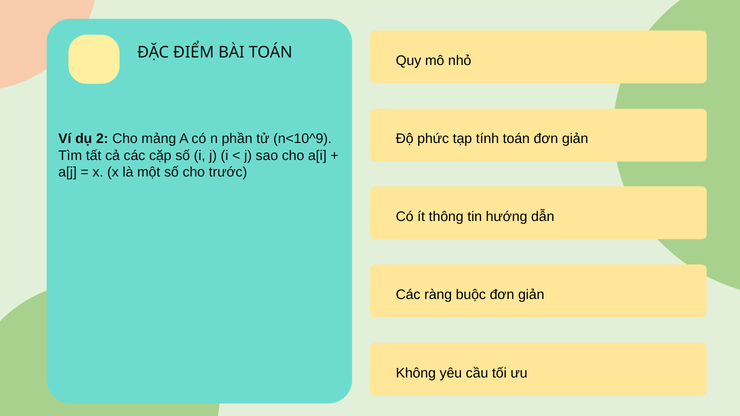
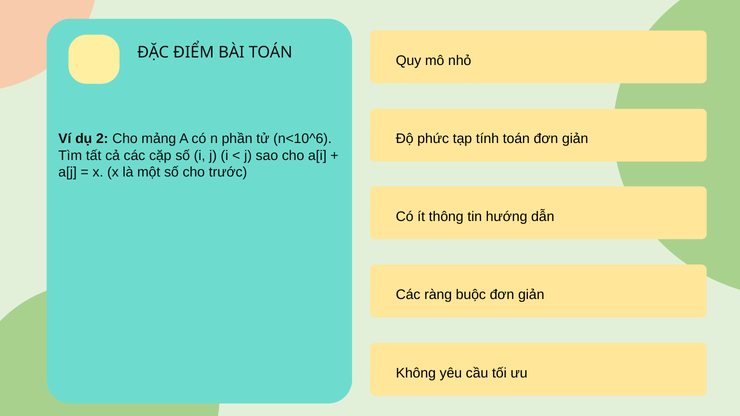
n<10^9: n<10^9 -> n<10^6 (303, 139)
